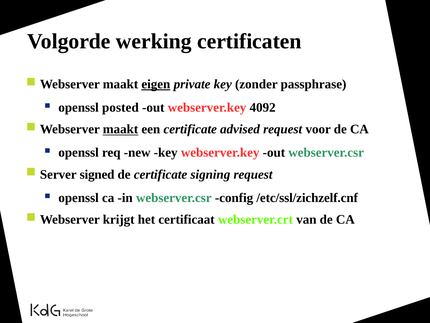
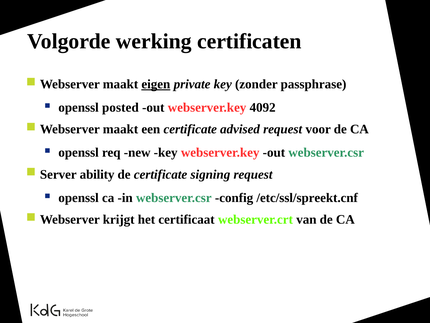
maakt underline: present -> none (121, 129)
signed: signed -> ability (97, 174)
/etc/ssl/zichzelf.cnf: /etc/ssl/zichzelf.cnf -> /etc/ssl/spreekt.cnf (307, 198)
